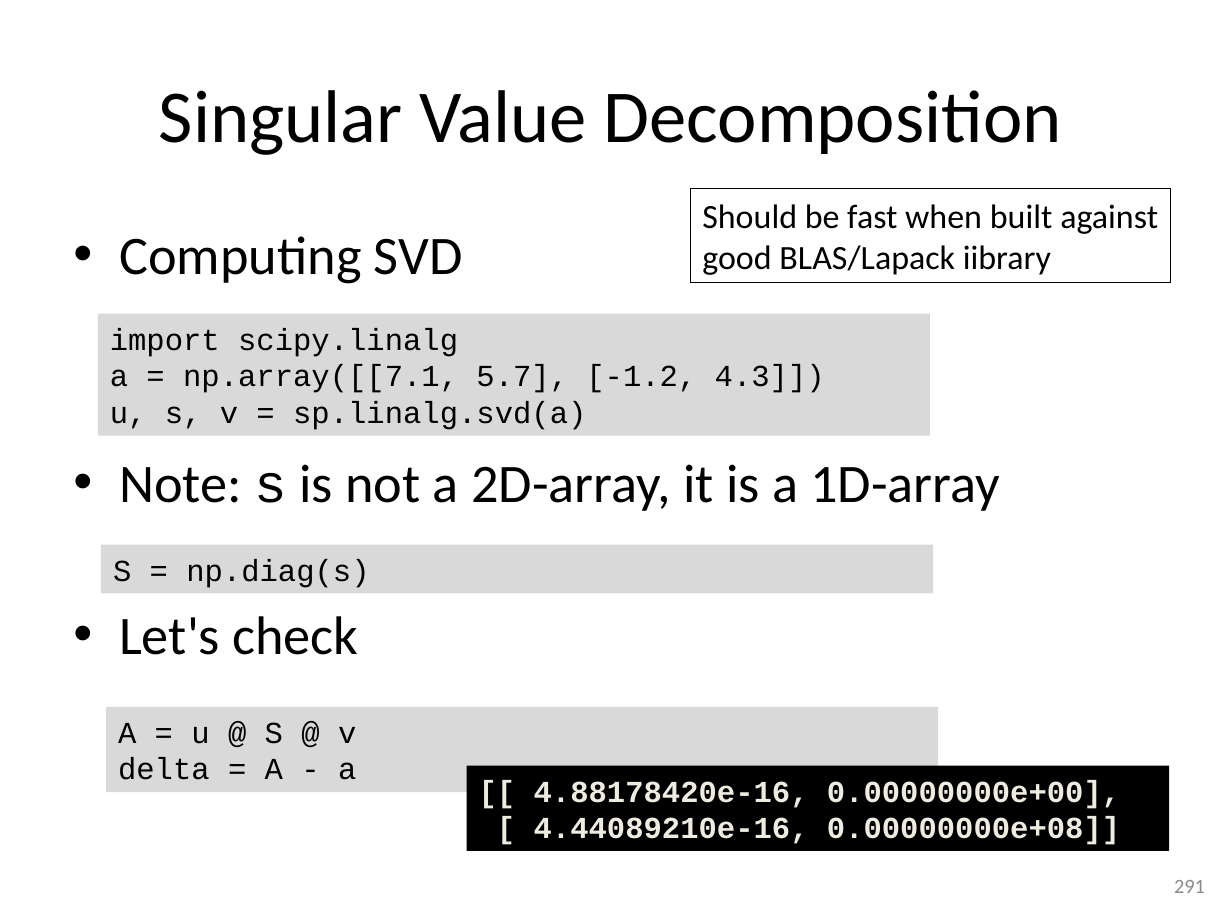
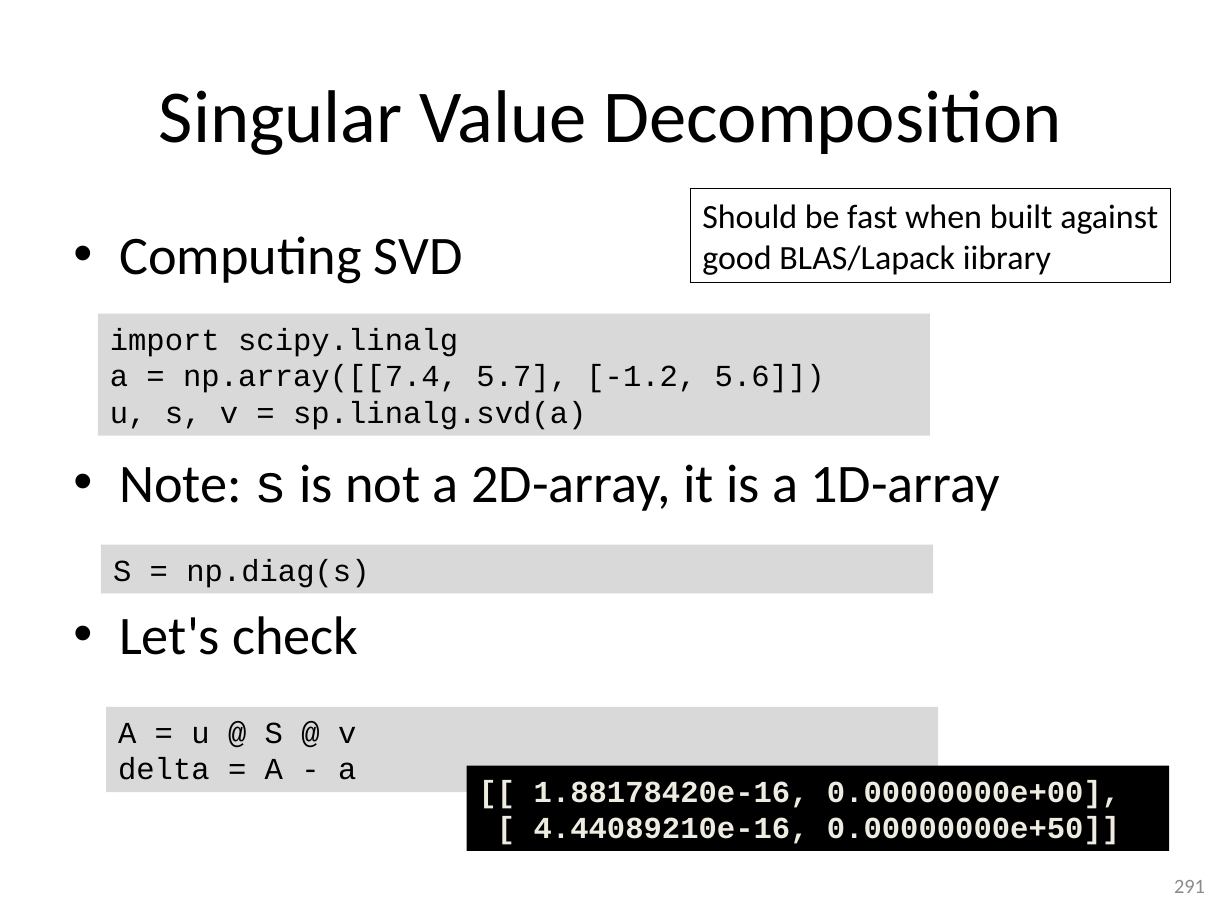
np.array([[7.1: np.array([[7.1 -> np.array([[7.4 (321, 377)
4.3: 4.3 -> 5.6 (770, 377)
4.88178420e-16: 4.88178420e-16 -> 1.88178420e-16 (671, 793)
0.00000000e+08: 0.00000000e+08 -> 0.00000000e+50 (974, 829)
